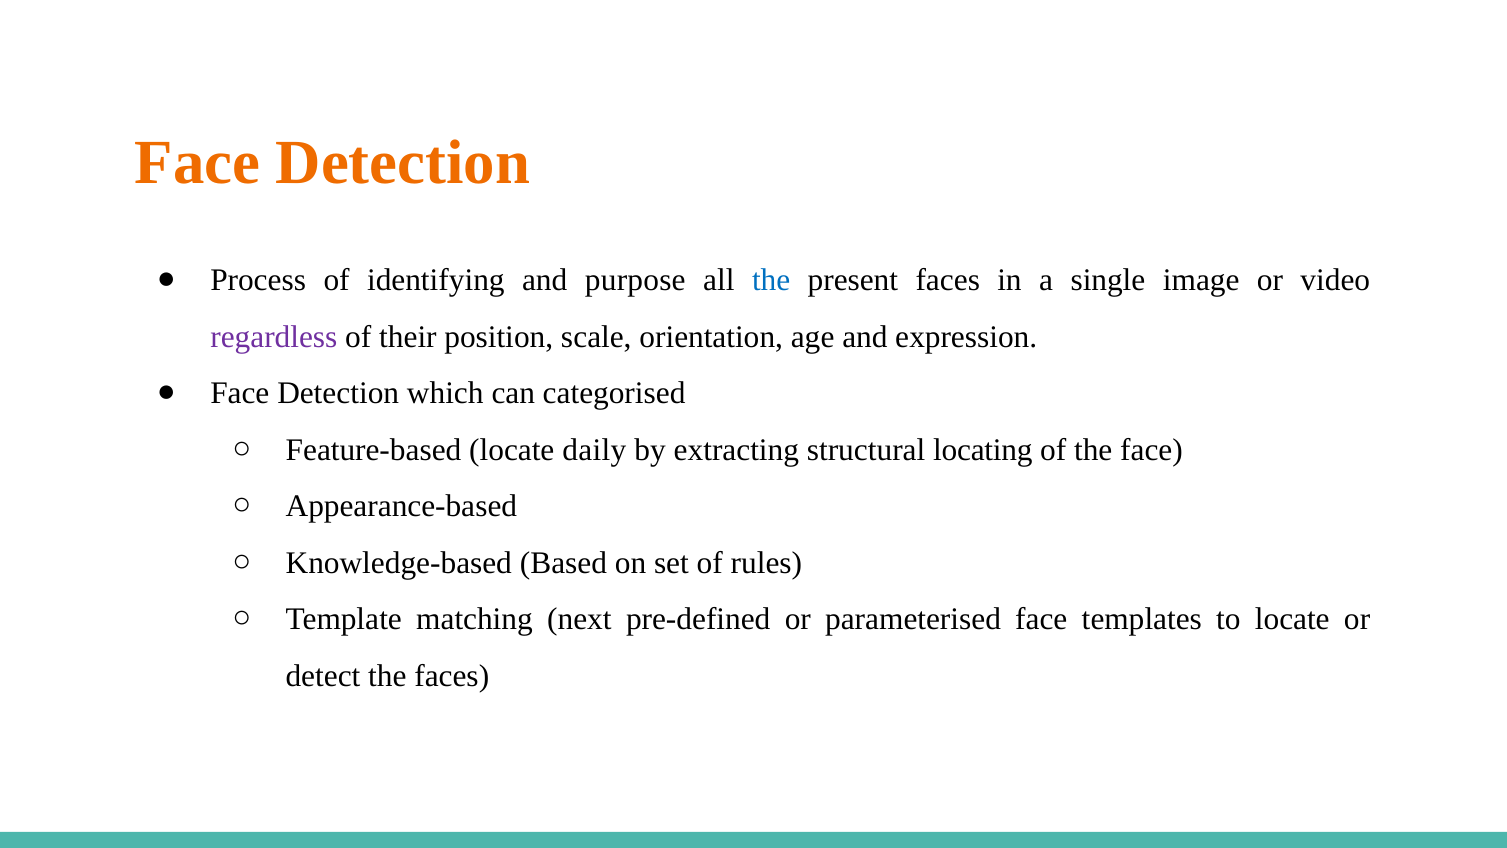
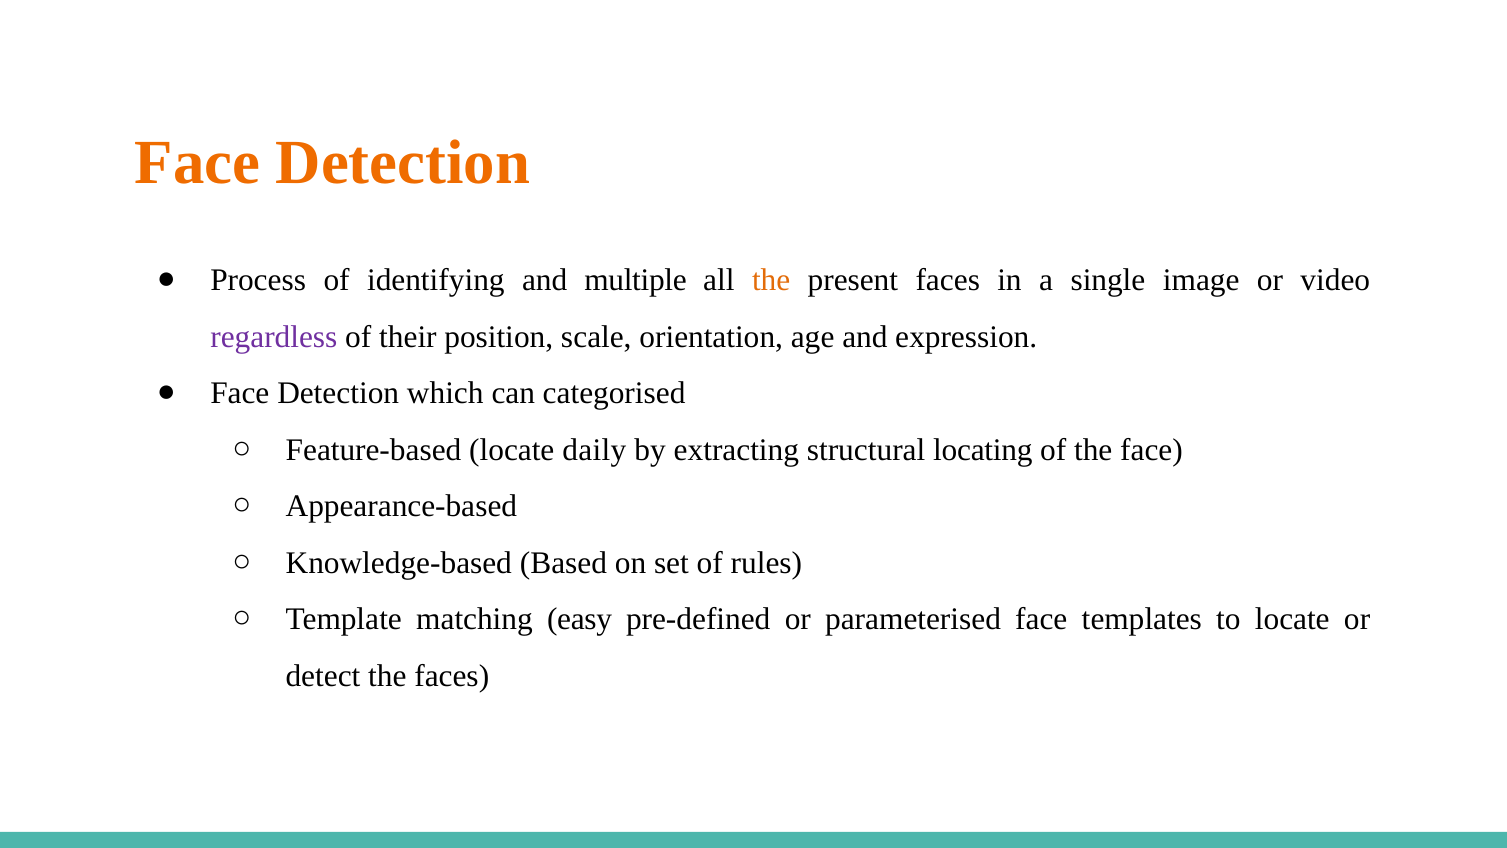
purpose: purpose -> multiple (636, 280)
the colour: blue -> orange (771, 280)
next: next -> easy (580, 619)
